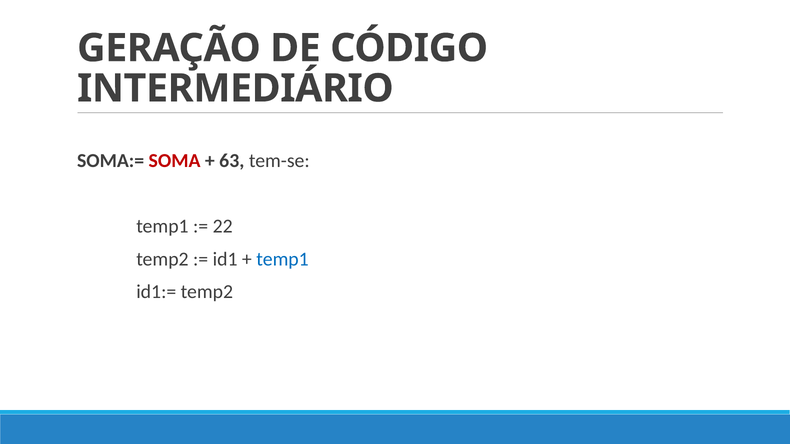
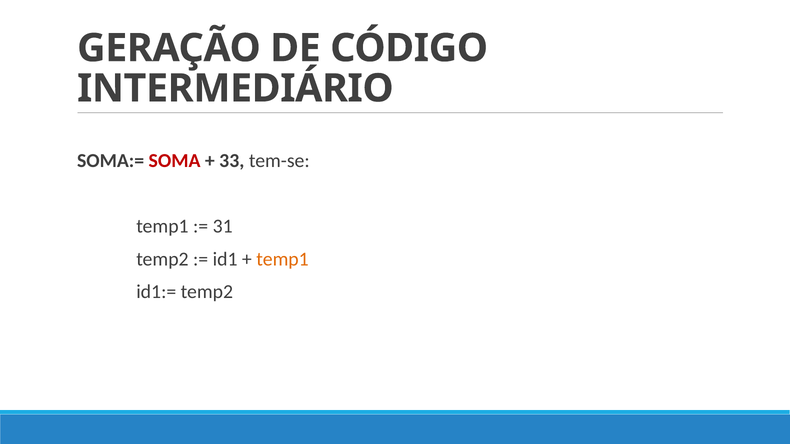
63: 63 -> 33 (232, 161)
22: 22 -> 31 (223, 226)
temp1 colour: blue -> orange (282, 259)
